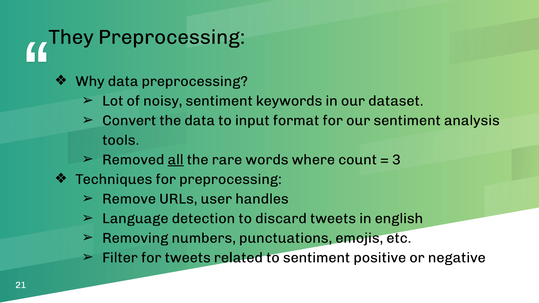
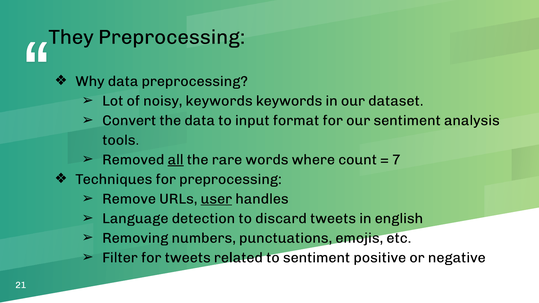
noisy sentiment: sentiment -> keywords (219, 101)
3: 3 -> 7 (396, 160)
user underline: none -> present (216, 199)
